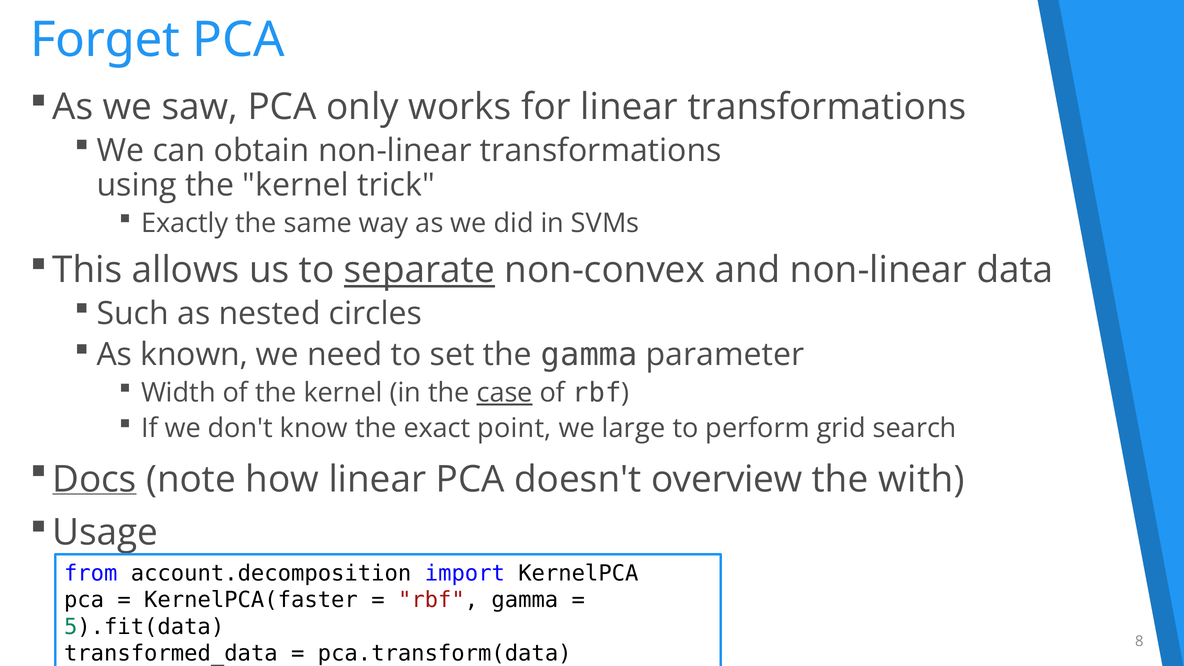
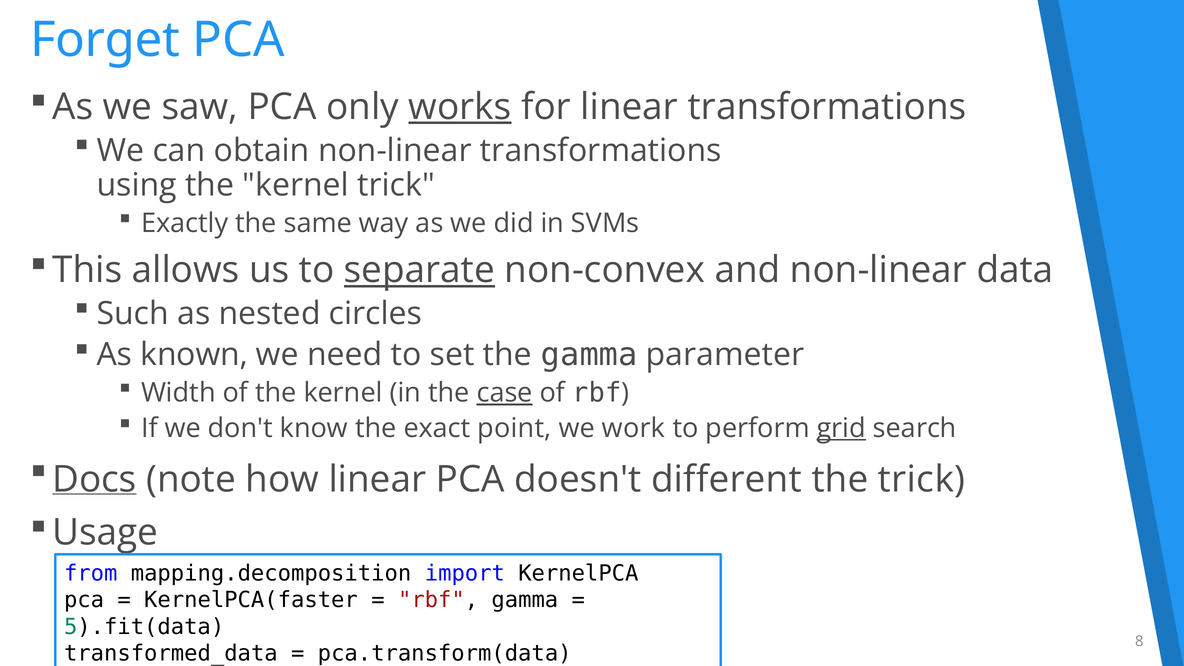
works underline: none -> present (460, 107)
large: large -> work (633, 428)
grid underline: none -> present (841, 428)
overview: overview -> different (726, 479)
the with: with -> trick (921, 479)
account.decomposition: account.decomposition -> mapping.decomposition (271, 573)
